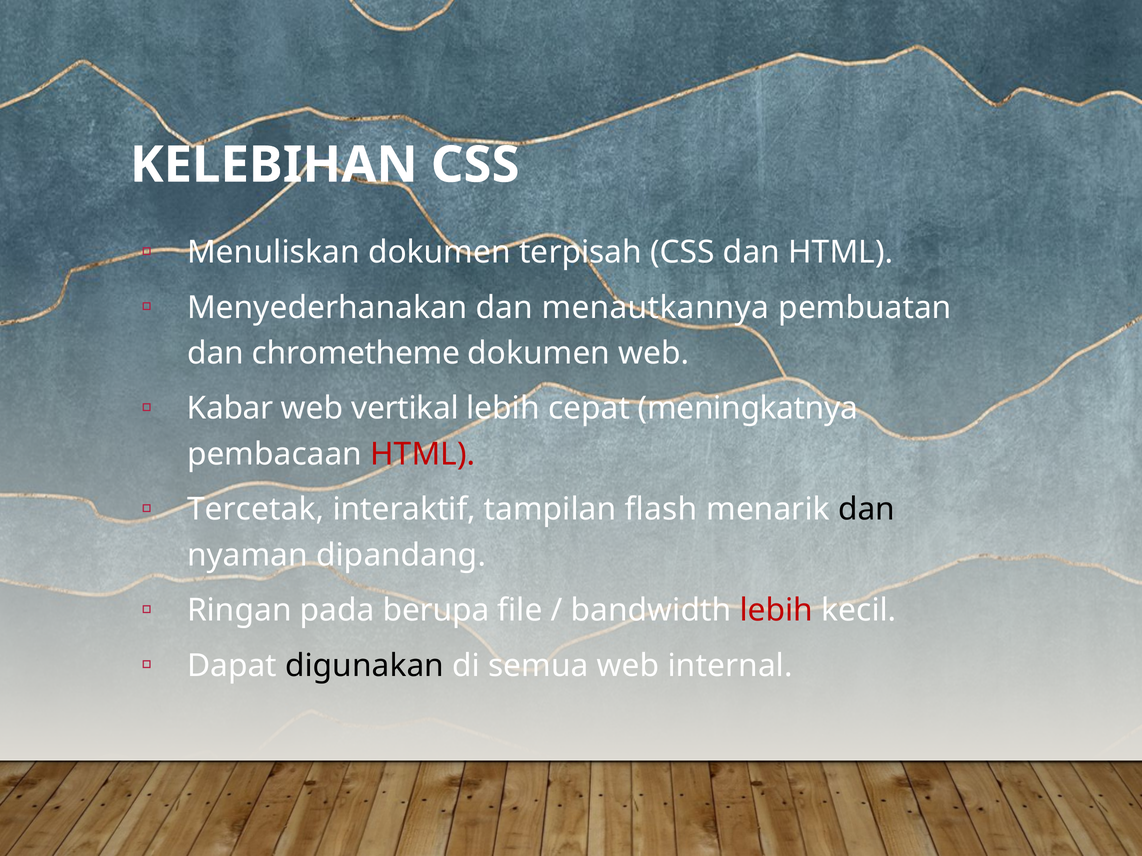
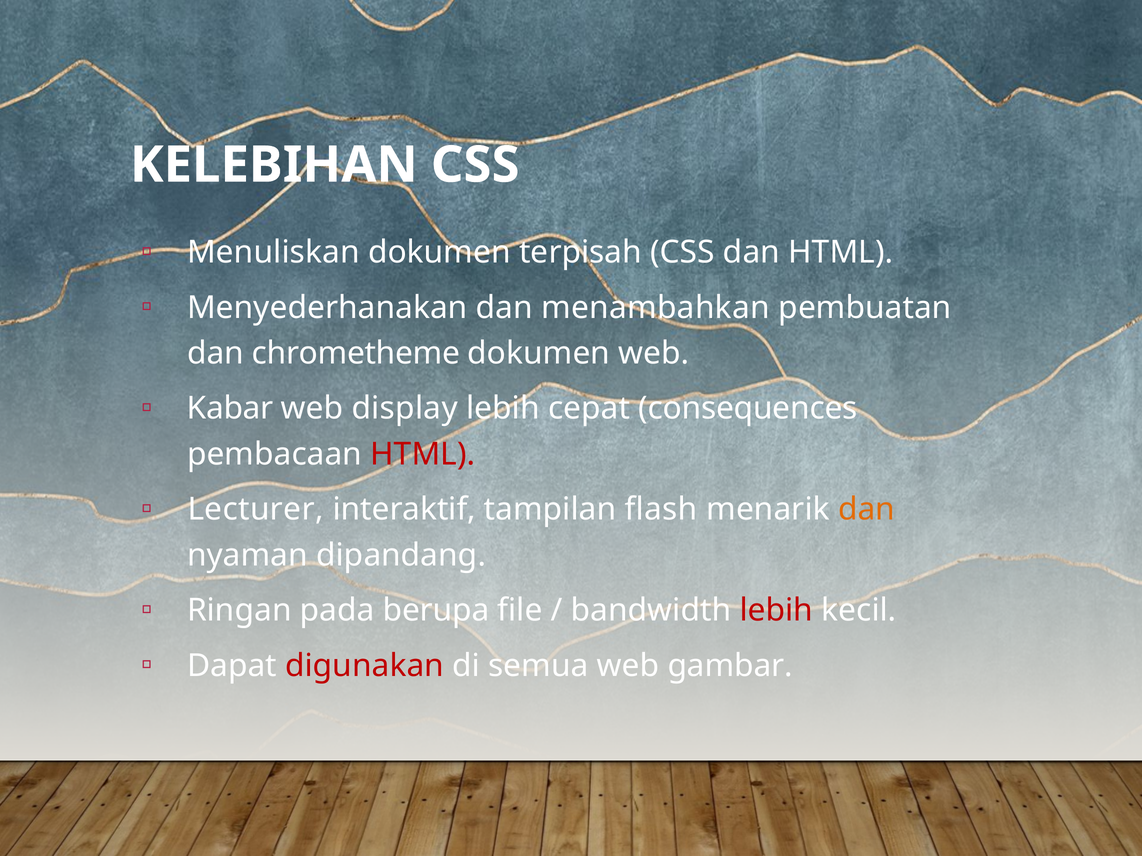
menautkannya: menautkannya -> menambahkan (655, 308)
vertikal: vertikal -> display (405, 409)
meningkatnya: meningkatnya -> consequences (748, 409)
Tercetak: Tercetak -> Lecturer (256, 510)
dan colour: black -> orange (866, 510)
digunakan colour: black -> red (365, 666)
internal: internal -> gambar (730, 666)
